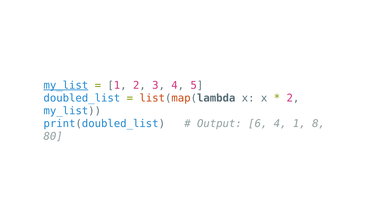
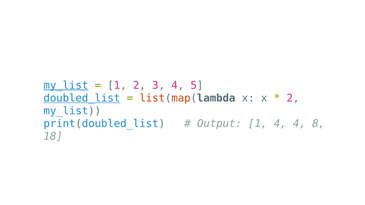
doubled_list underline: none -> present (82, 98)
Output 6: 6 -> 1 (258, 124)
4 1: 1 -> 4 (299, 124)
80: 80 -> 18 (53, 137)
